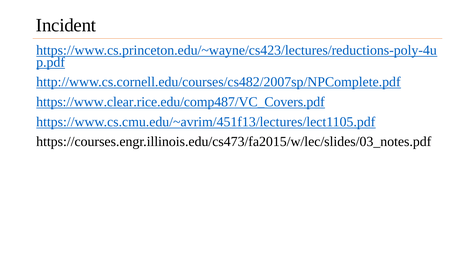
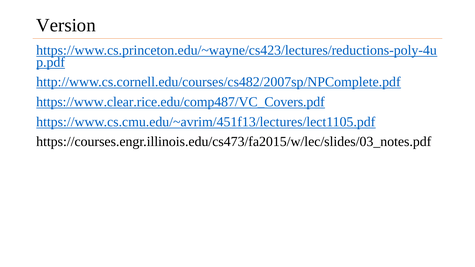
Incident: Incident -> Version (66, 25)
